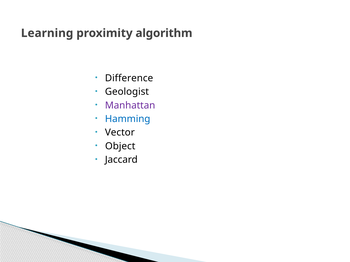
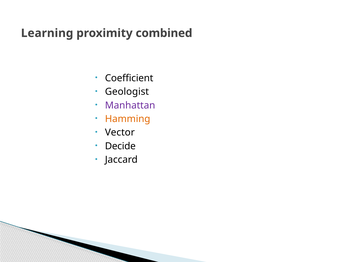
algorithm: algorithm -> combined (164, 33)
Difference: Difference -> Coefficient (129, 78)
Hamming colour: blue -> orange (128, 119)
Object: Object -> Decide (120, 146)
